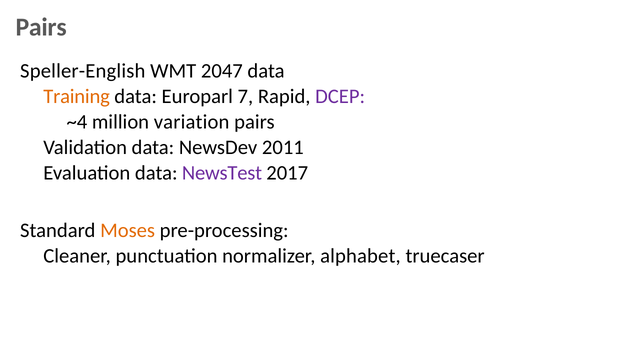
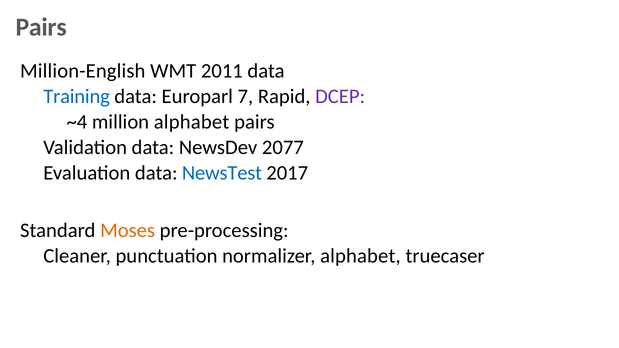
Speller-English: Speller-English -> Million-English (83, 71)
2047: 2047 -> 2011 (222, 71)
Training colour: orange -> blue (77, 97)
million variation: variation -> alphabet (192, 122)
2011: 2011 -> 2077 (283, 148)
NewsTest colour: purple -> blue (222, 173)
